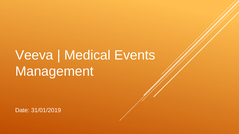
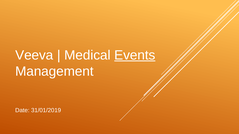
Events underline: none -> present (135, 55)
